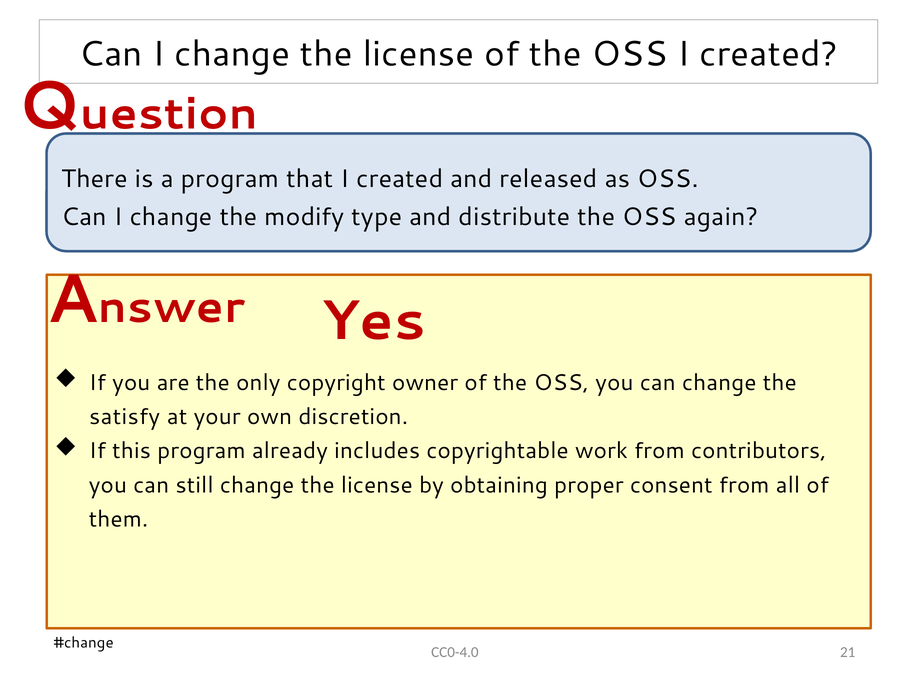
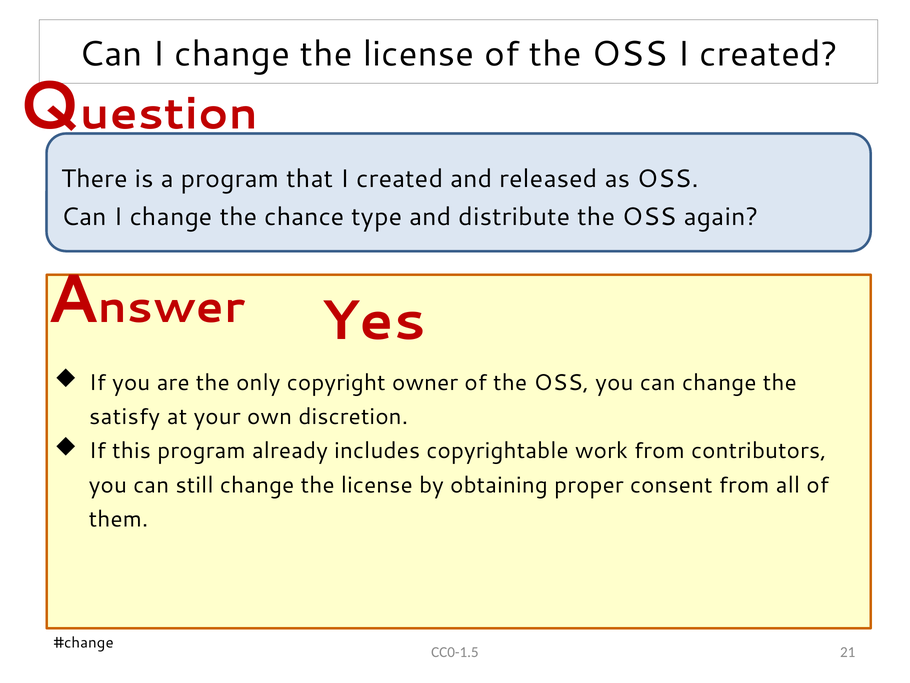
modify: modify -> chance (304, 217)
CC0-4.0: CC0-4.0 -> CC0-1.5 (455, 652)
